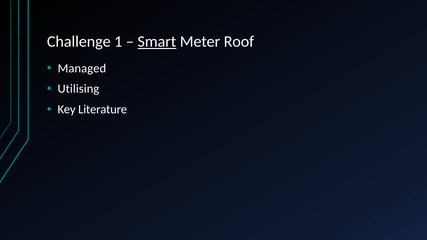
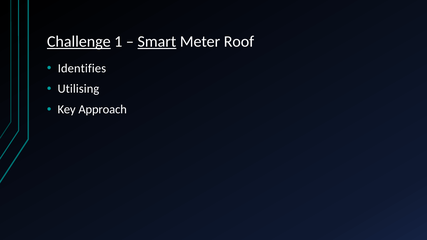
Challenge underline: none -> present (79, 42)
Managed: Managed -> Identifies (82, 68)
Literature: Literature -> Approach (103, 110)
